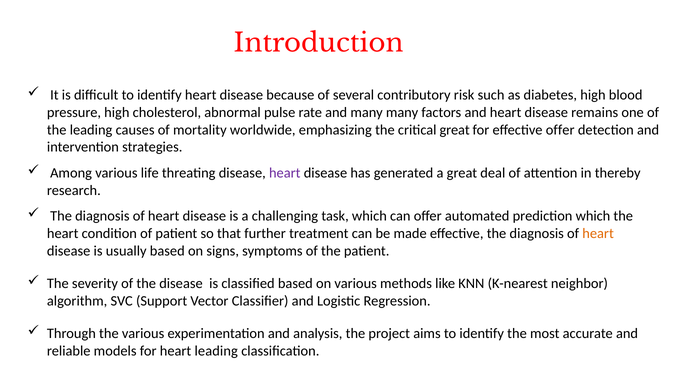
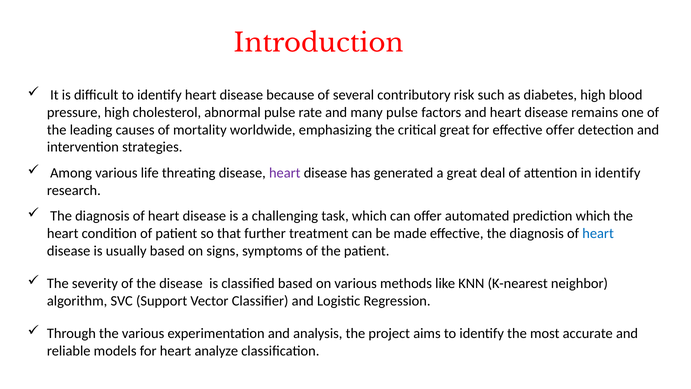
many many: many -> pulse (402, 112)
in thereby: thereby -> identify (618, 173)
heart colour: orange -> blue (598, 233)
heart leading: leading -> analyze (216, 351)
